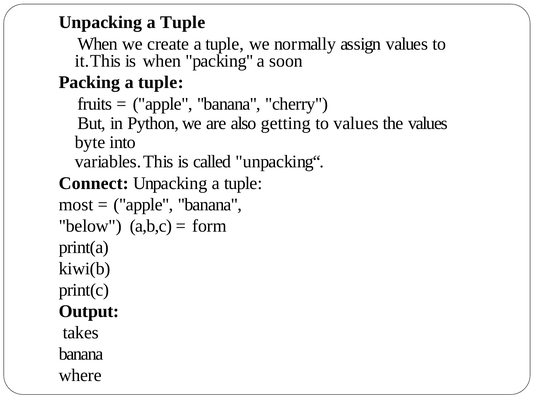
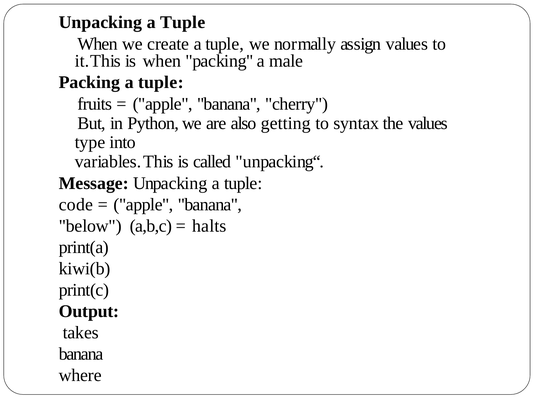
soon: soon -> male (286, 61)
to values: values -> syntax (356, 123)
byte: byte -> type (90, 143)
Connect: Connect -> Message (94, 183)
most: most -> code (76, 205)
form: form -> halts (209, 226)
